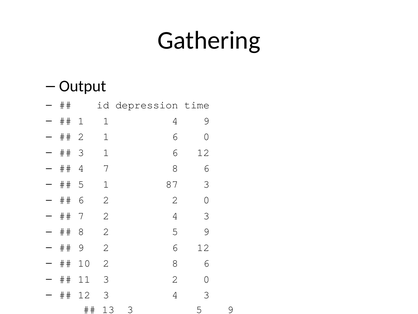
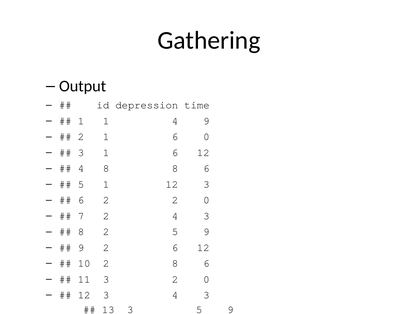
4 7: 7 -> 8 (106, 168)
1 87: 87 -> 12 (172, 184)
